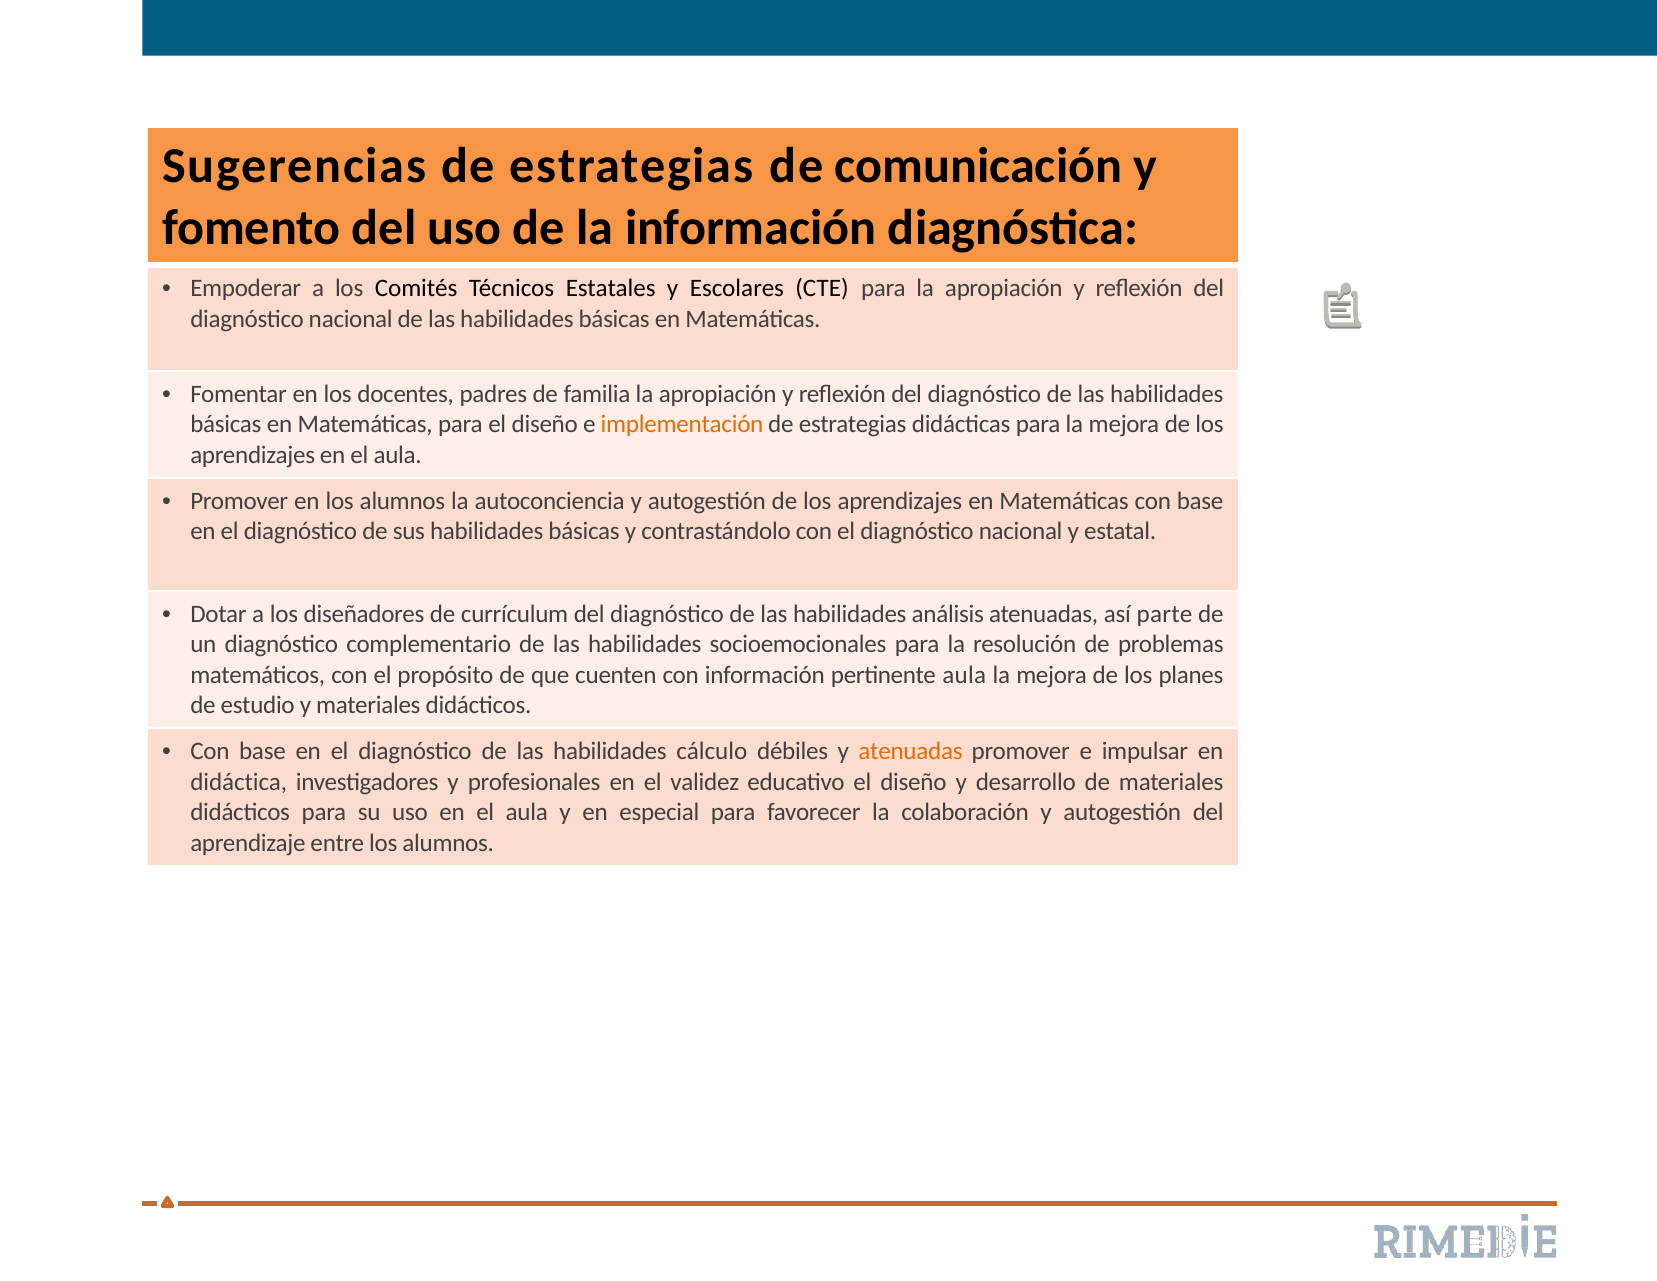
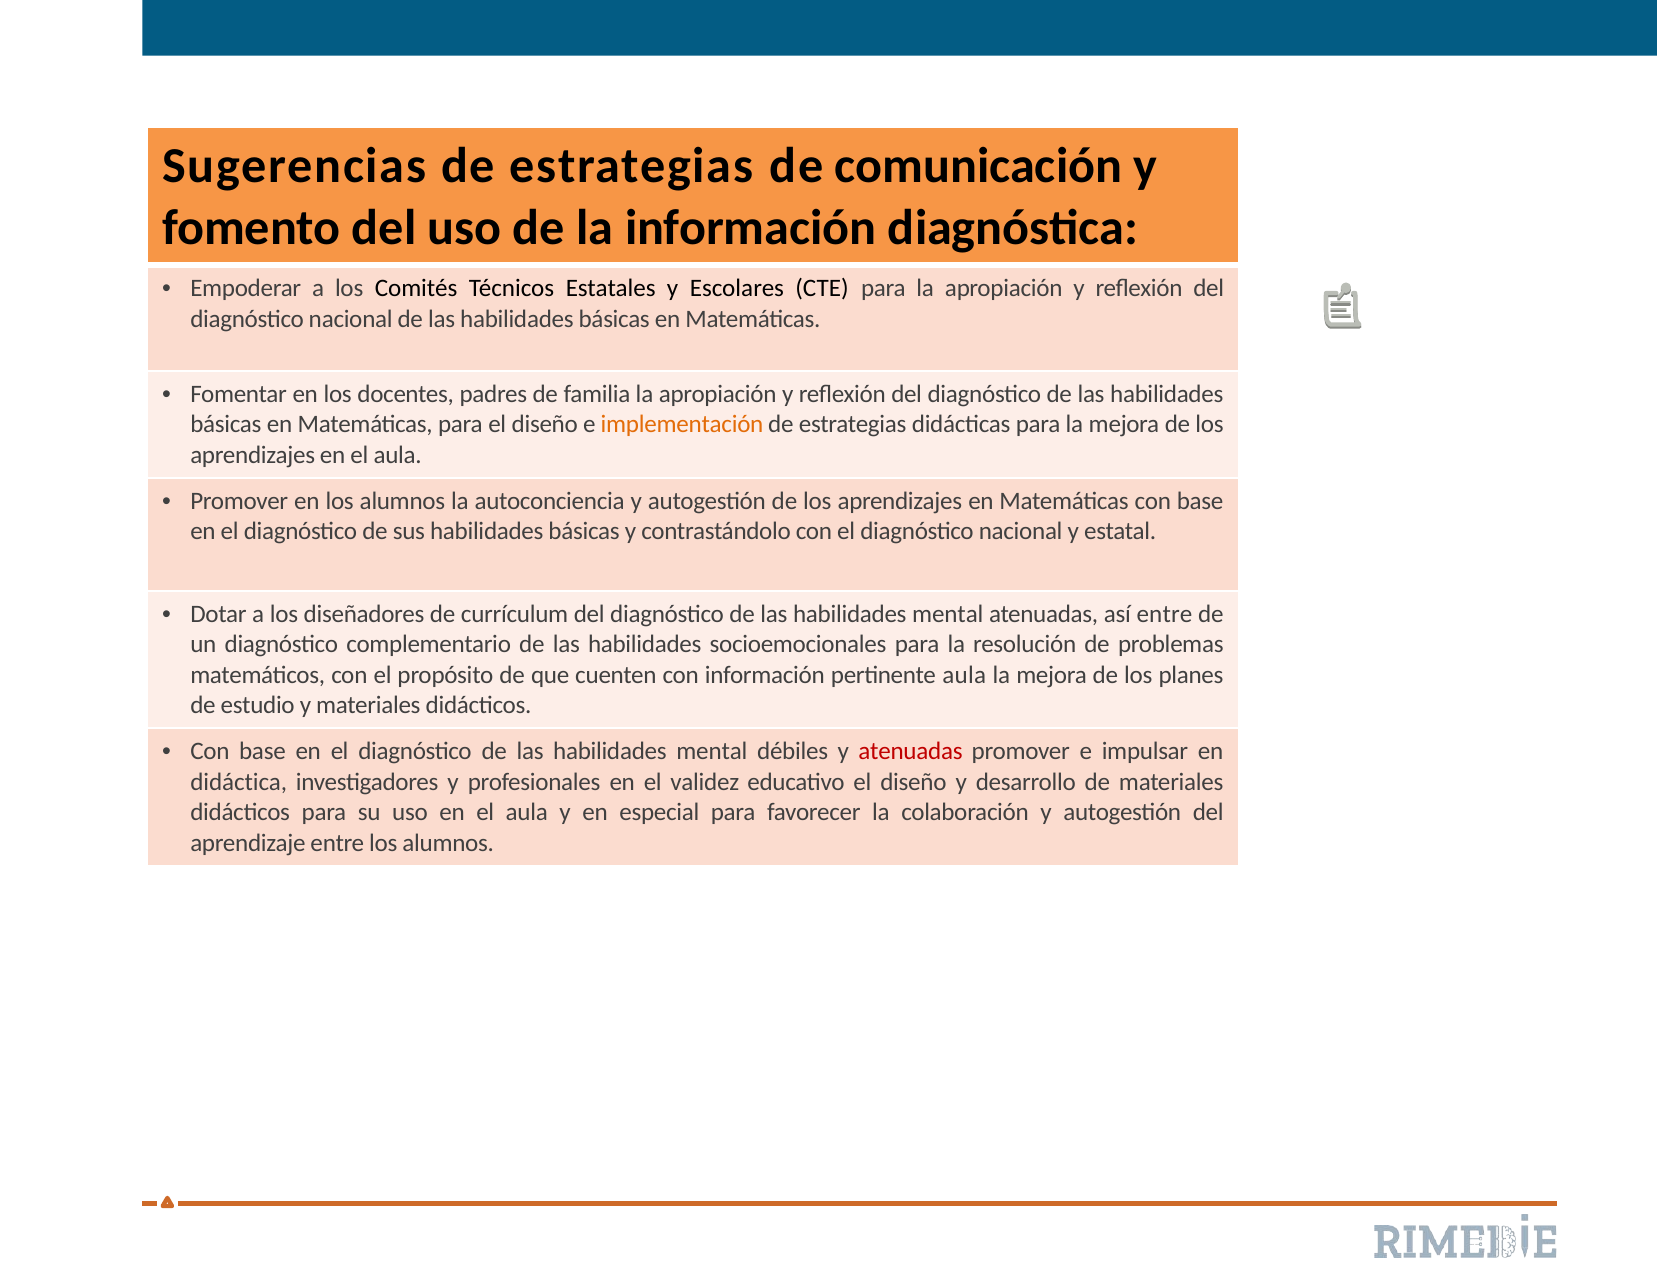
análisis: análisis -> mental (948, 614)
así parte: parte -> entre (1165, 614)
cálculo: cálculo -> mental (712, 751)
atenuadas colour: orange -> red (911, 751)
